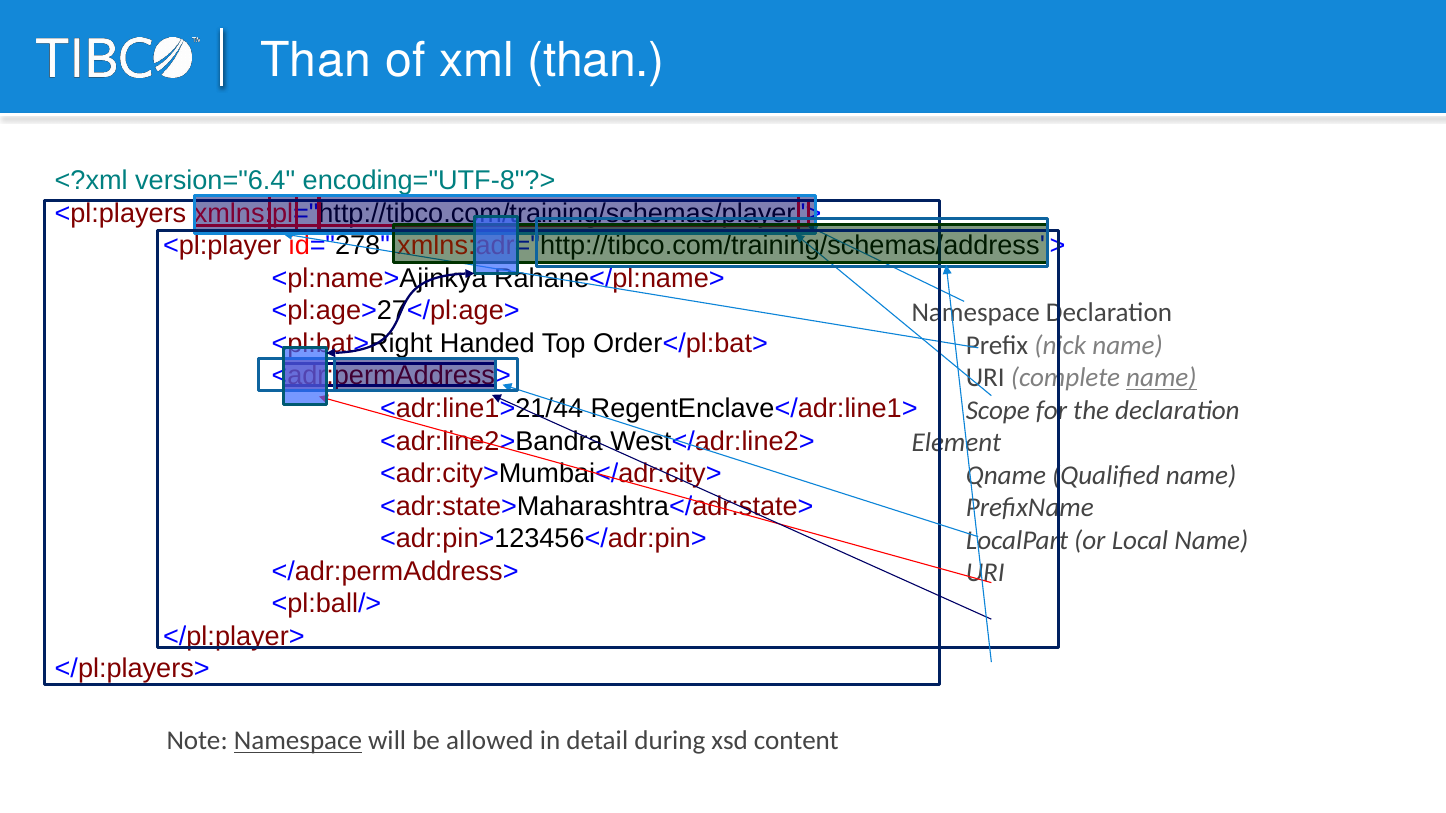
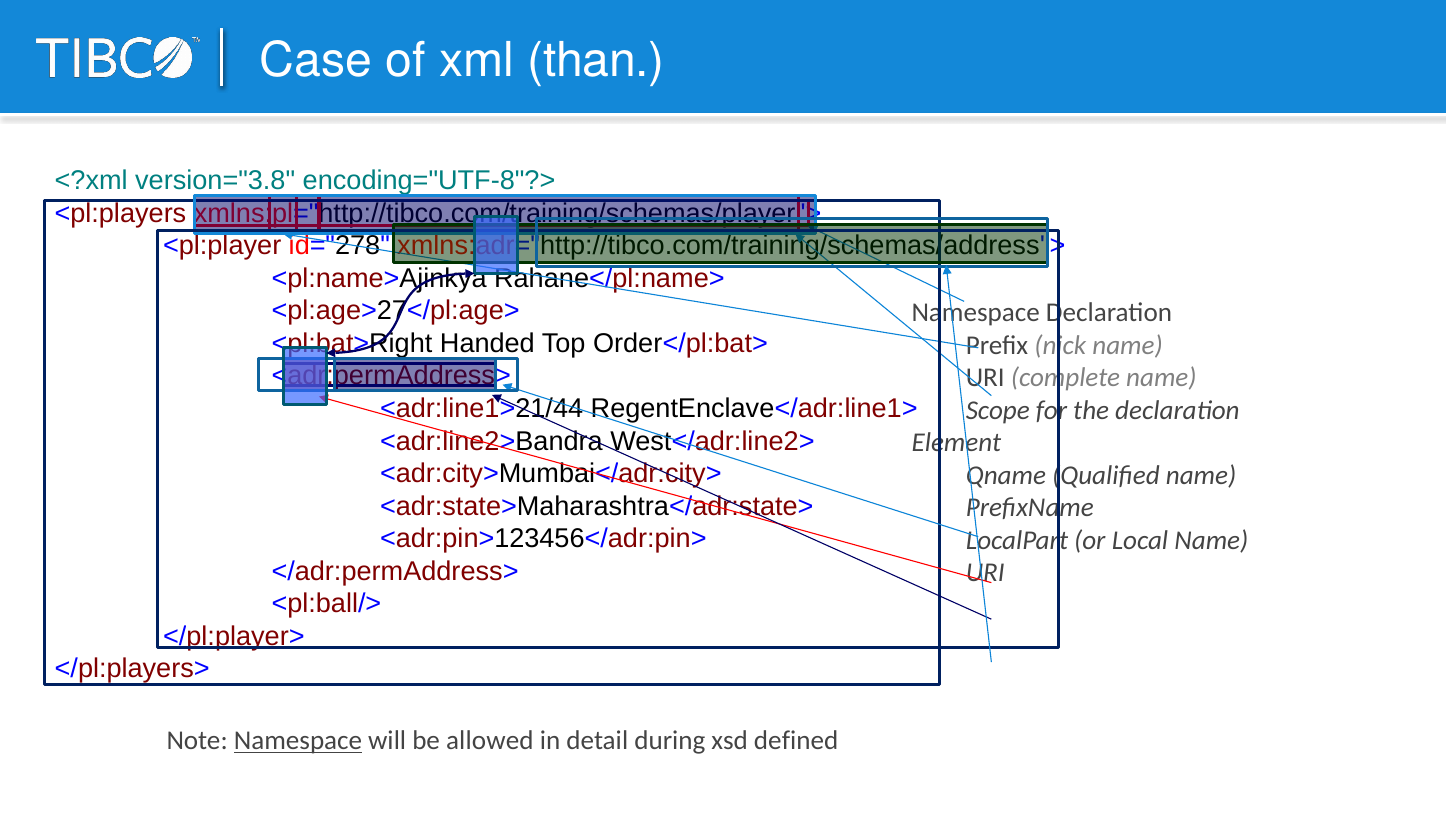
Than: Than -> Case (316, 61)
version="6.4: version="6.4 -> version="3.8 (215, 181)
name underline: present -> none (1161, 378)
content: content -> defined (796, 741)
